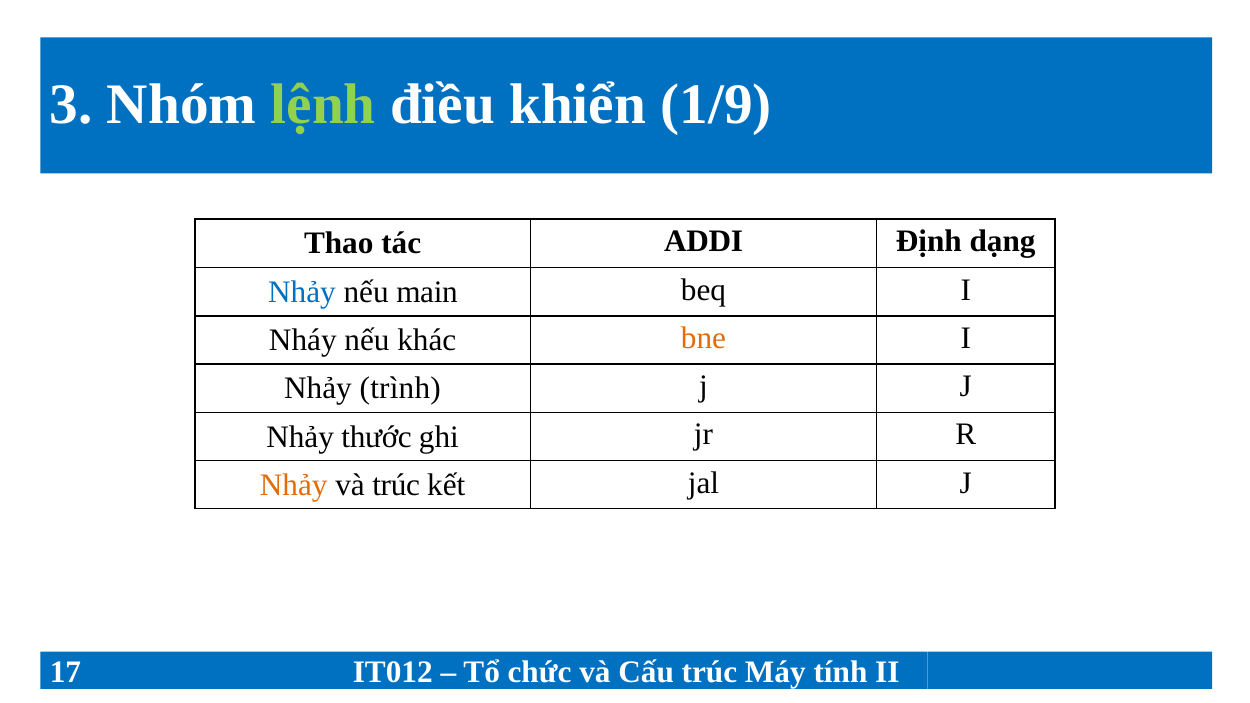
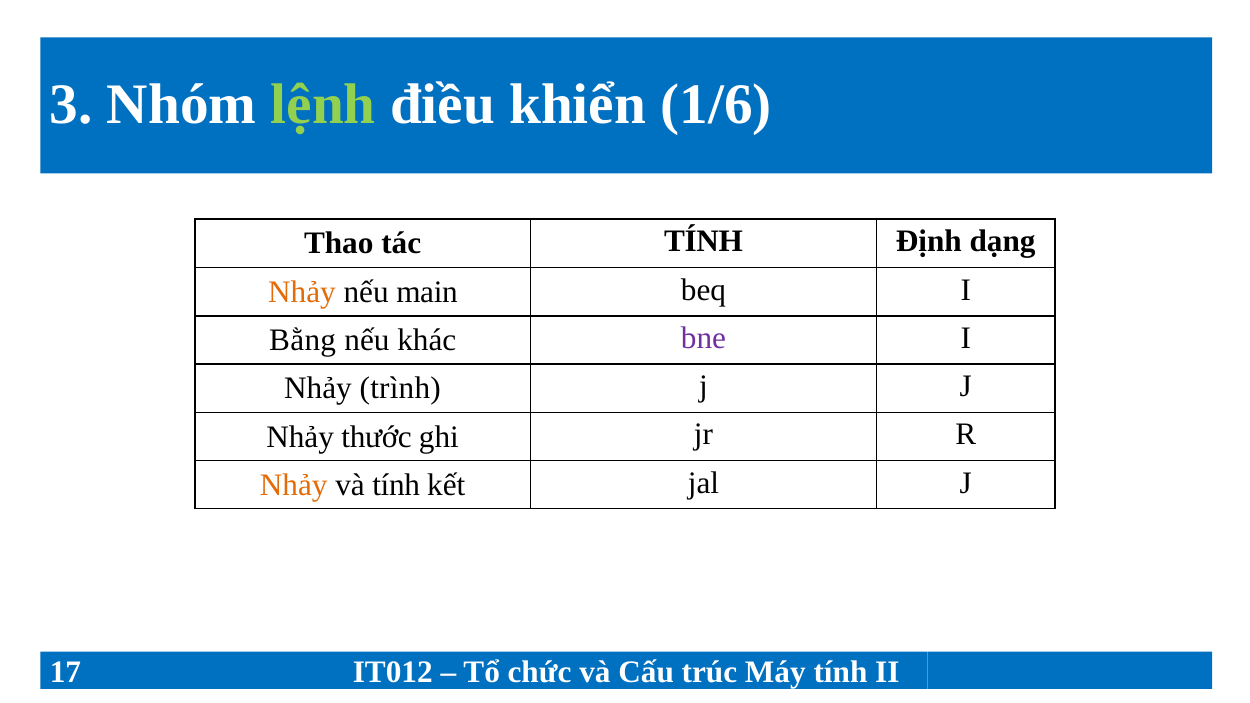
1/9: 1/9 -> 1/6 (716, 105)
tác ADDI: ADDI -> TÍNH (704, 241)
Nhảy colour: blue -> orange (302, 292)
Nháy: Nháy -> Bằng (303, 340)
bne colour: orange -> purple (703, 338)
và trúc: trúc -> tính (396, 485)
